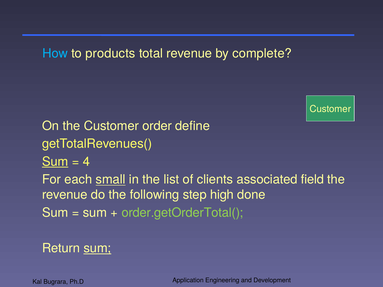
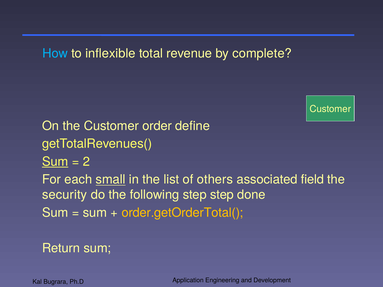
products: products -> inflexible (110, 54)
4: 4 -> 2 (86, 162)
clients: clients -> others (215, 180)
revenue: revenue -> security (65, 195)
step high: high -> step (222, 195)
order.getOrderTotal( colour: light green -> yellow (182, 213)
sum underline: present -> none (97, 248)
